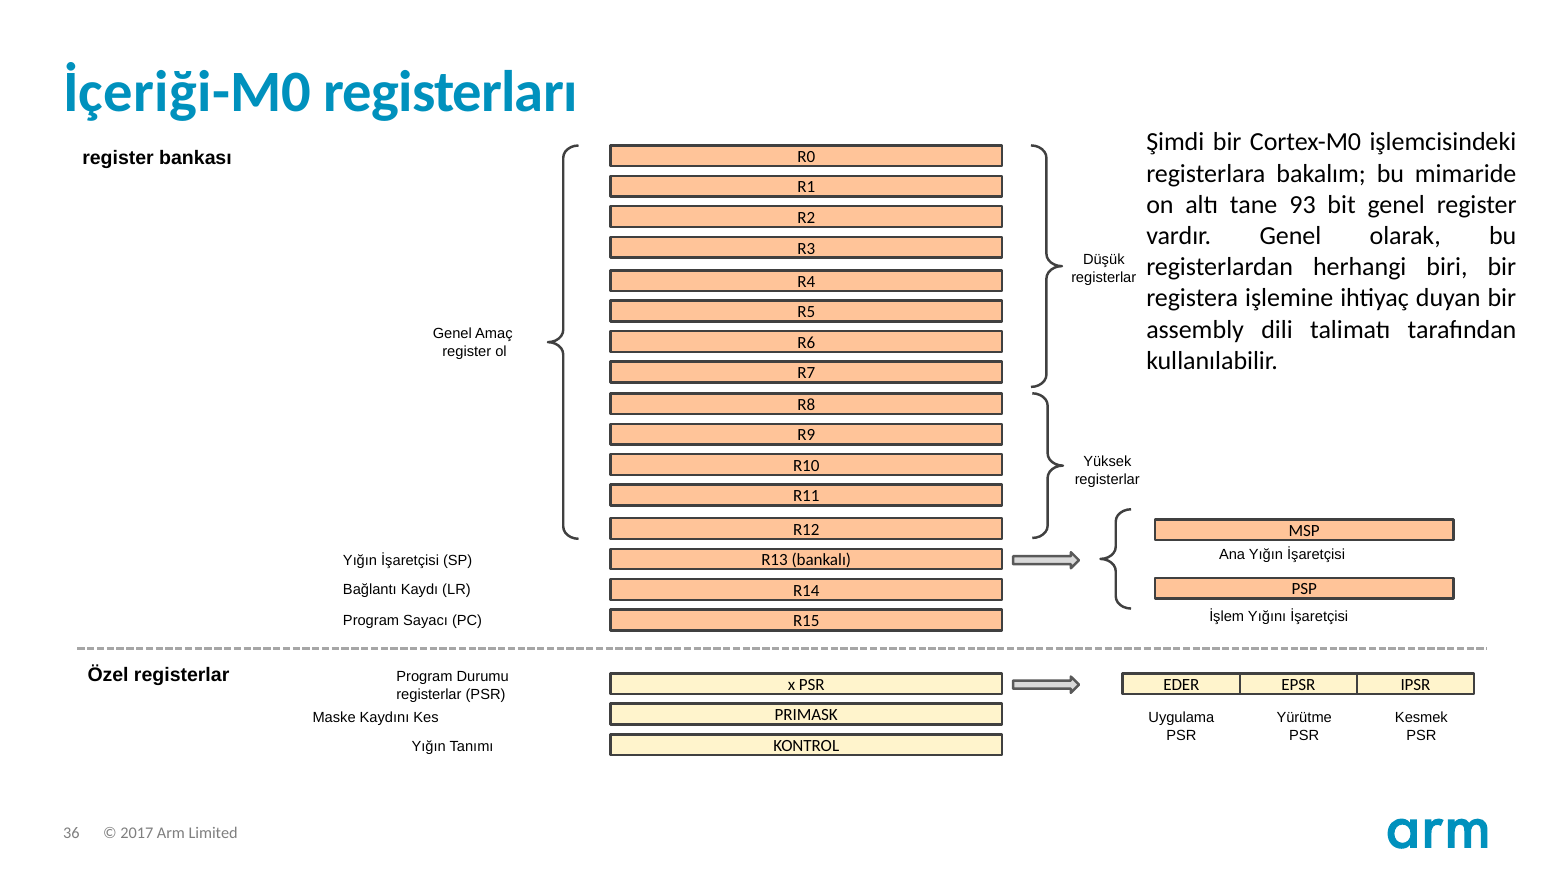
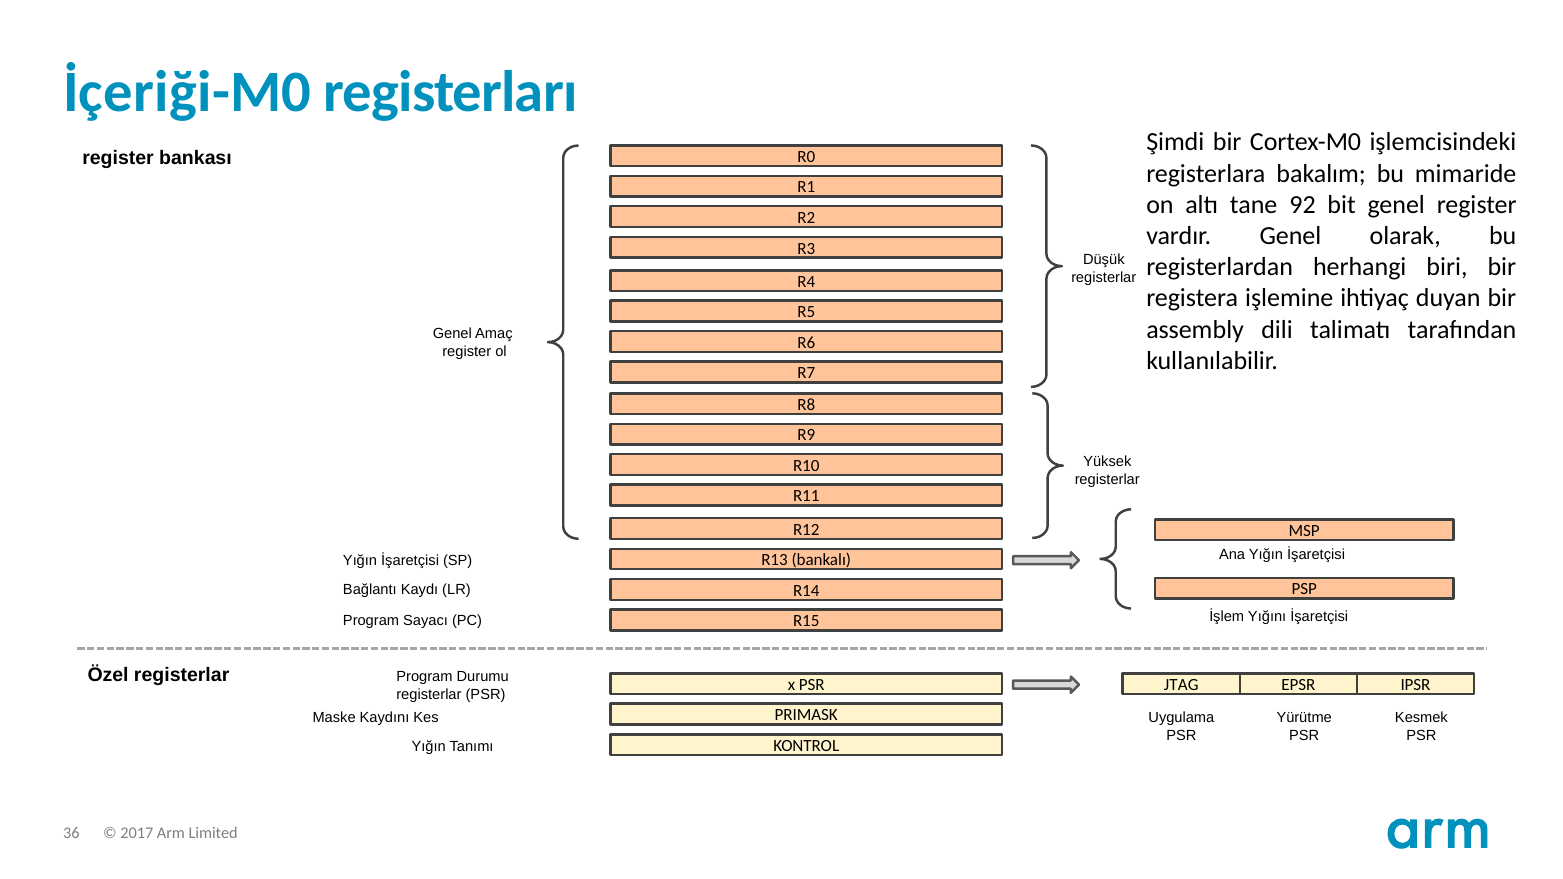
93: 93 -> 92 (1303, 205)
EDER: EDER -> JTAG (1181, 685)
